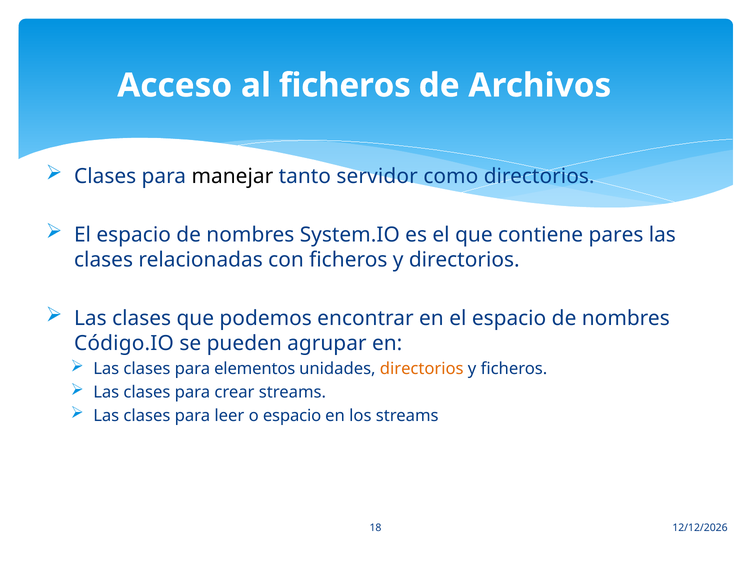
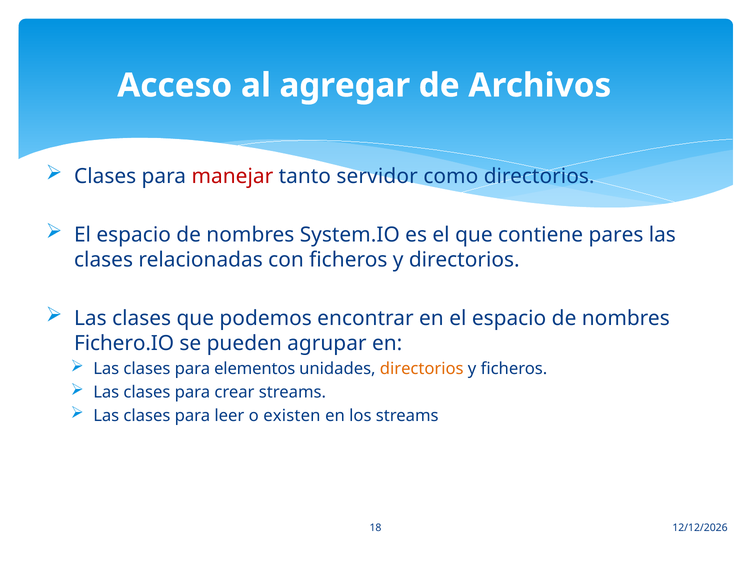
al ficheros: ficheros -> agregar (345, 86)
manejar colour: black -> red (232, 176)
Código.IO: Código.IO -> Fichero.IO (124, 344)
o espacio: espacio -> existen (292, 416)
